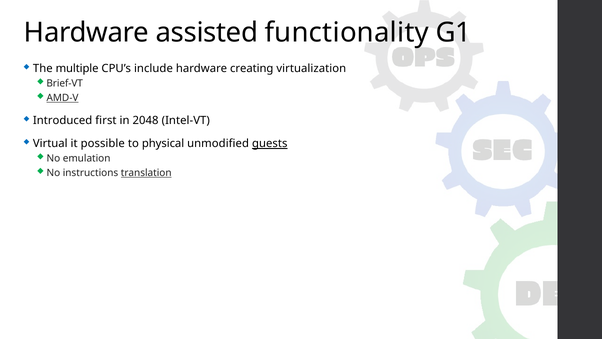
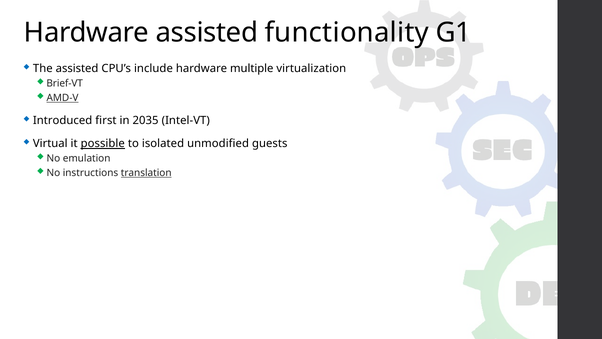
The multiple: multiple -> assisted (77, 68)
creating: creating -> multiple (252, 68)
2048: 2048 -> 2035 (146, 121)
possible underline: none -> present (103, 143)
physical: physical -> isolated (163, 143)
guests underline: present -> none (270, 143)
